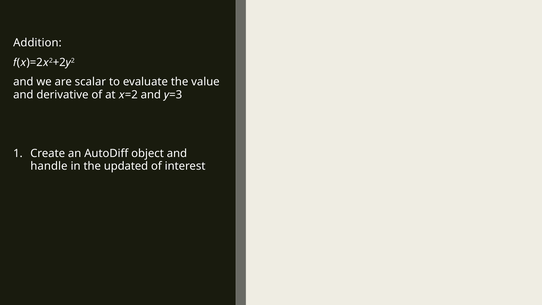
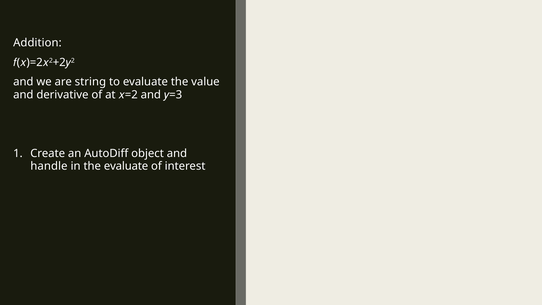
scalar: scalar -> string (90, 82)
the updated: updated -> evaluate (126, 166)
